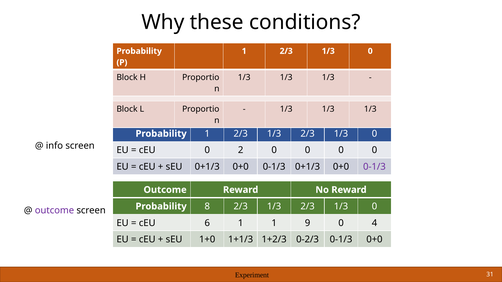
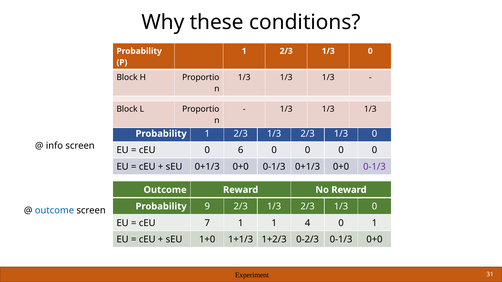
2: 2 -> 6 (241, 150)
8: 8 -> 9 (207, 207)
outcome colour: purple -> blue (54, 211)
6: 6 -> 7 (207, 223)
9: 9 -> 4 (308, 223)
0 4: 4 -> 1 (375, 223)
